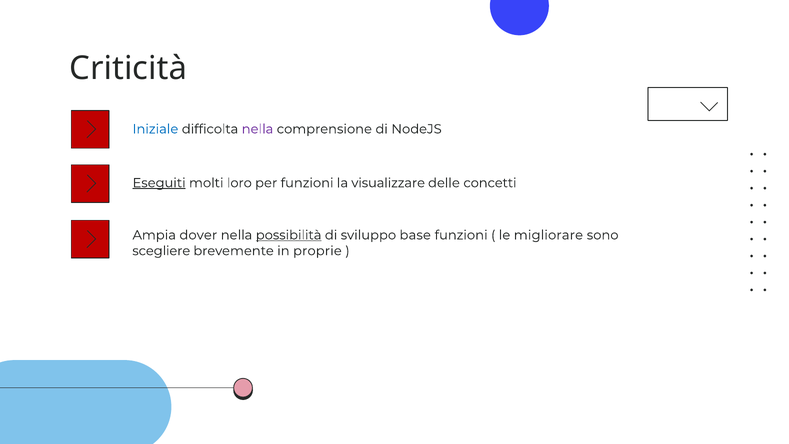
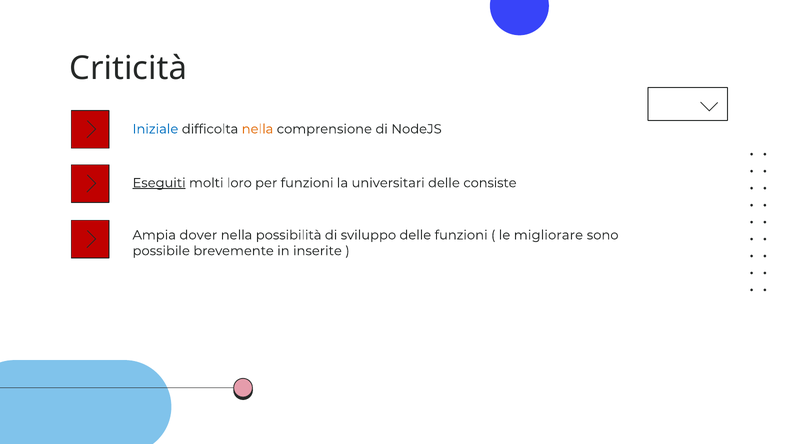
nella colour: purple -> orange (258, 129)
visualizzare: visualizzare -> universitari (388, 183)
concetti: concetti -> consiste (490, 183)
possibilità underline: present -> none (289, 235)
sviluppo base: base -> delle (415, 235)
scegliere: scegliere -> possibile (161, 251)
proprie: proprie -> inserite (317, 251)
